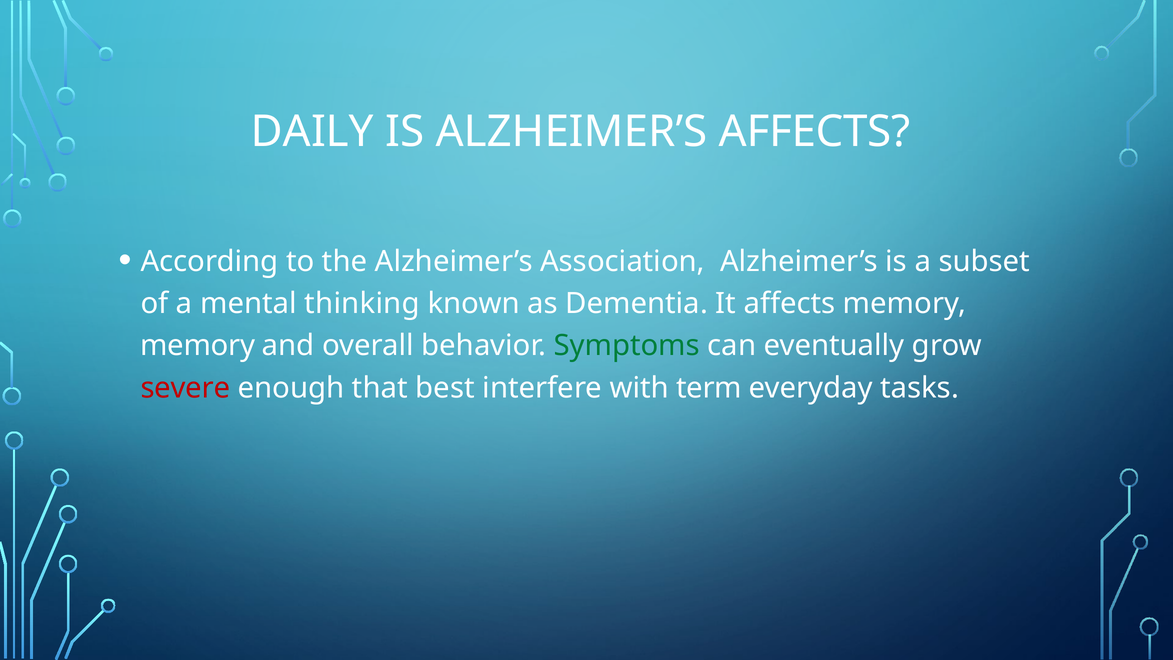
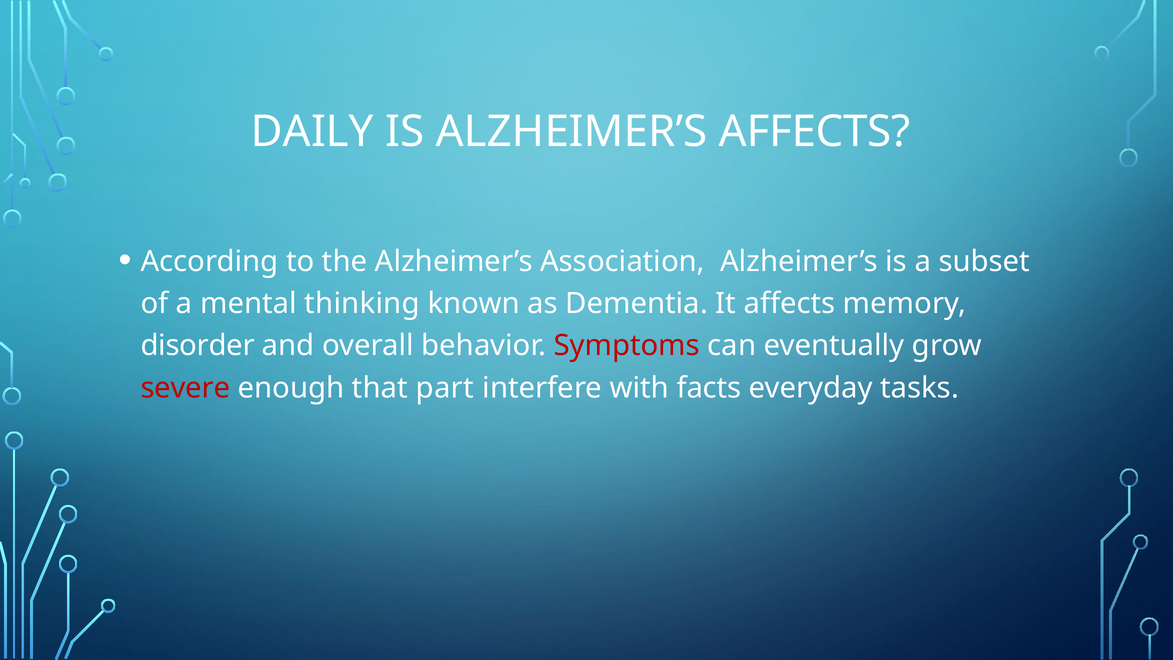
memory: memory -> disorder (198, 346)
Symptoms colour: green -> red (627, 346)
best: best -> part (445, 388)
term: term -> facts (709, 388)
